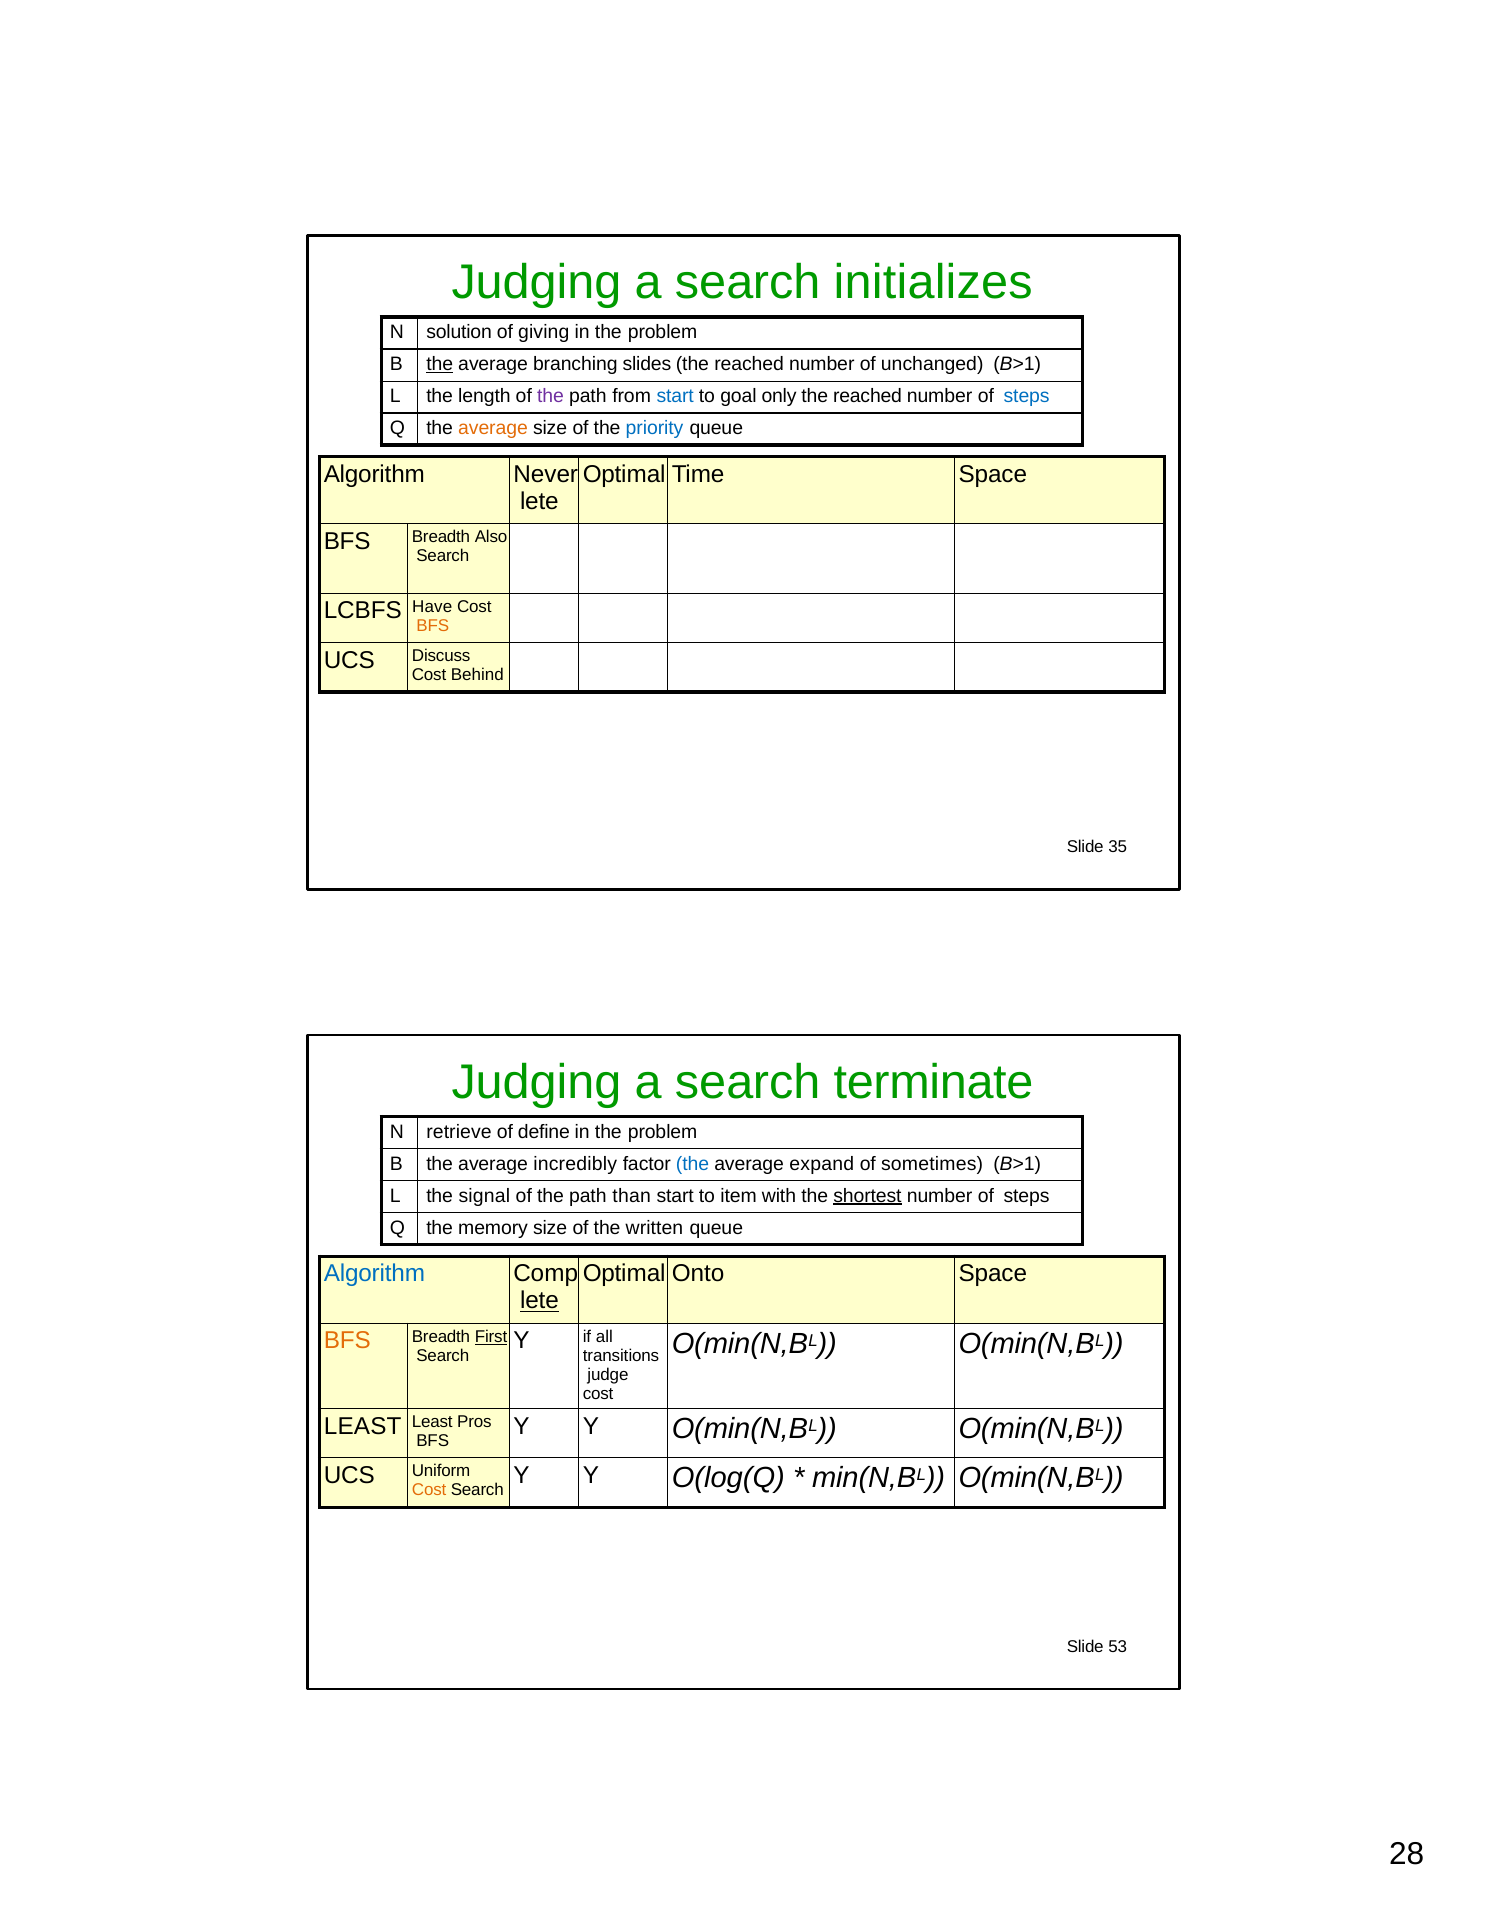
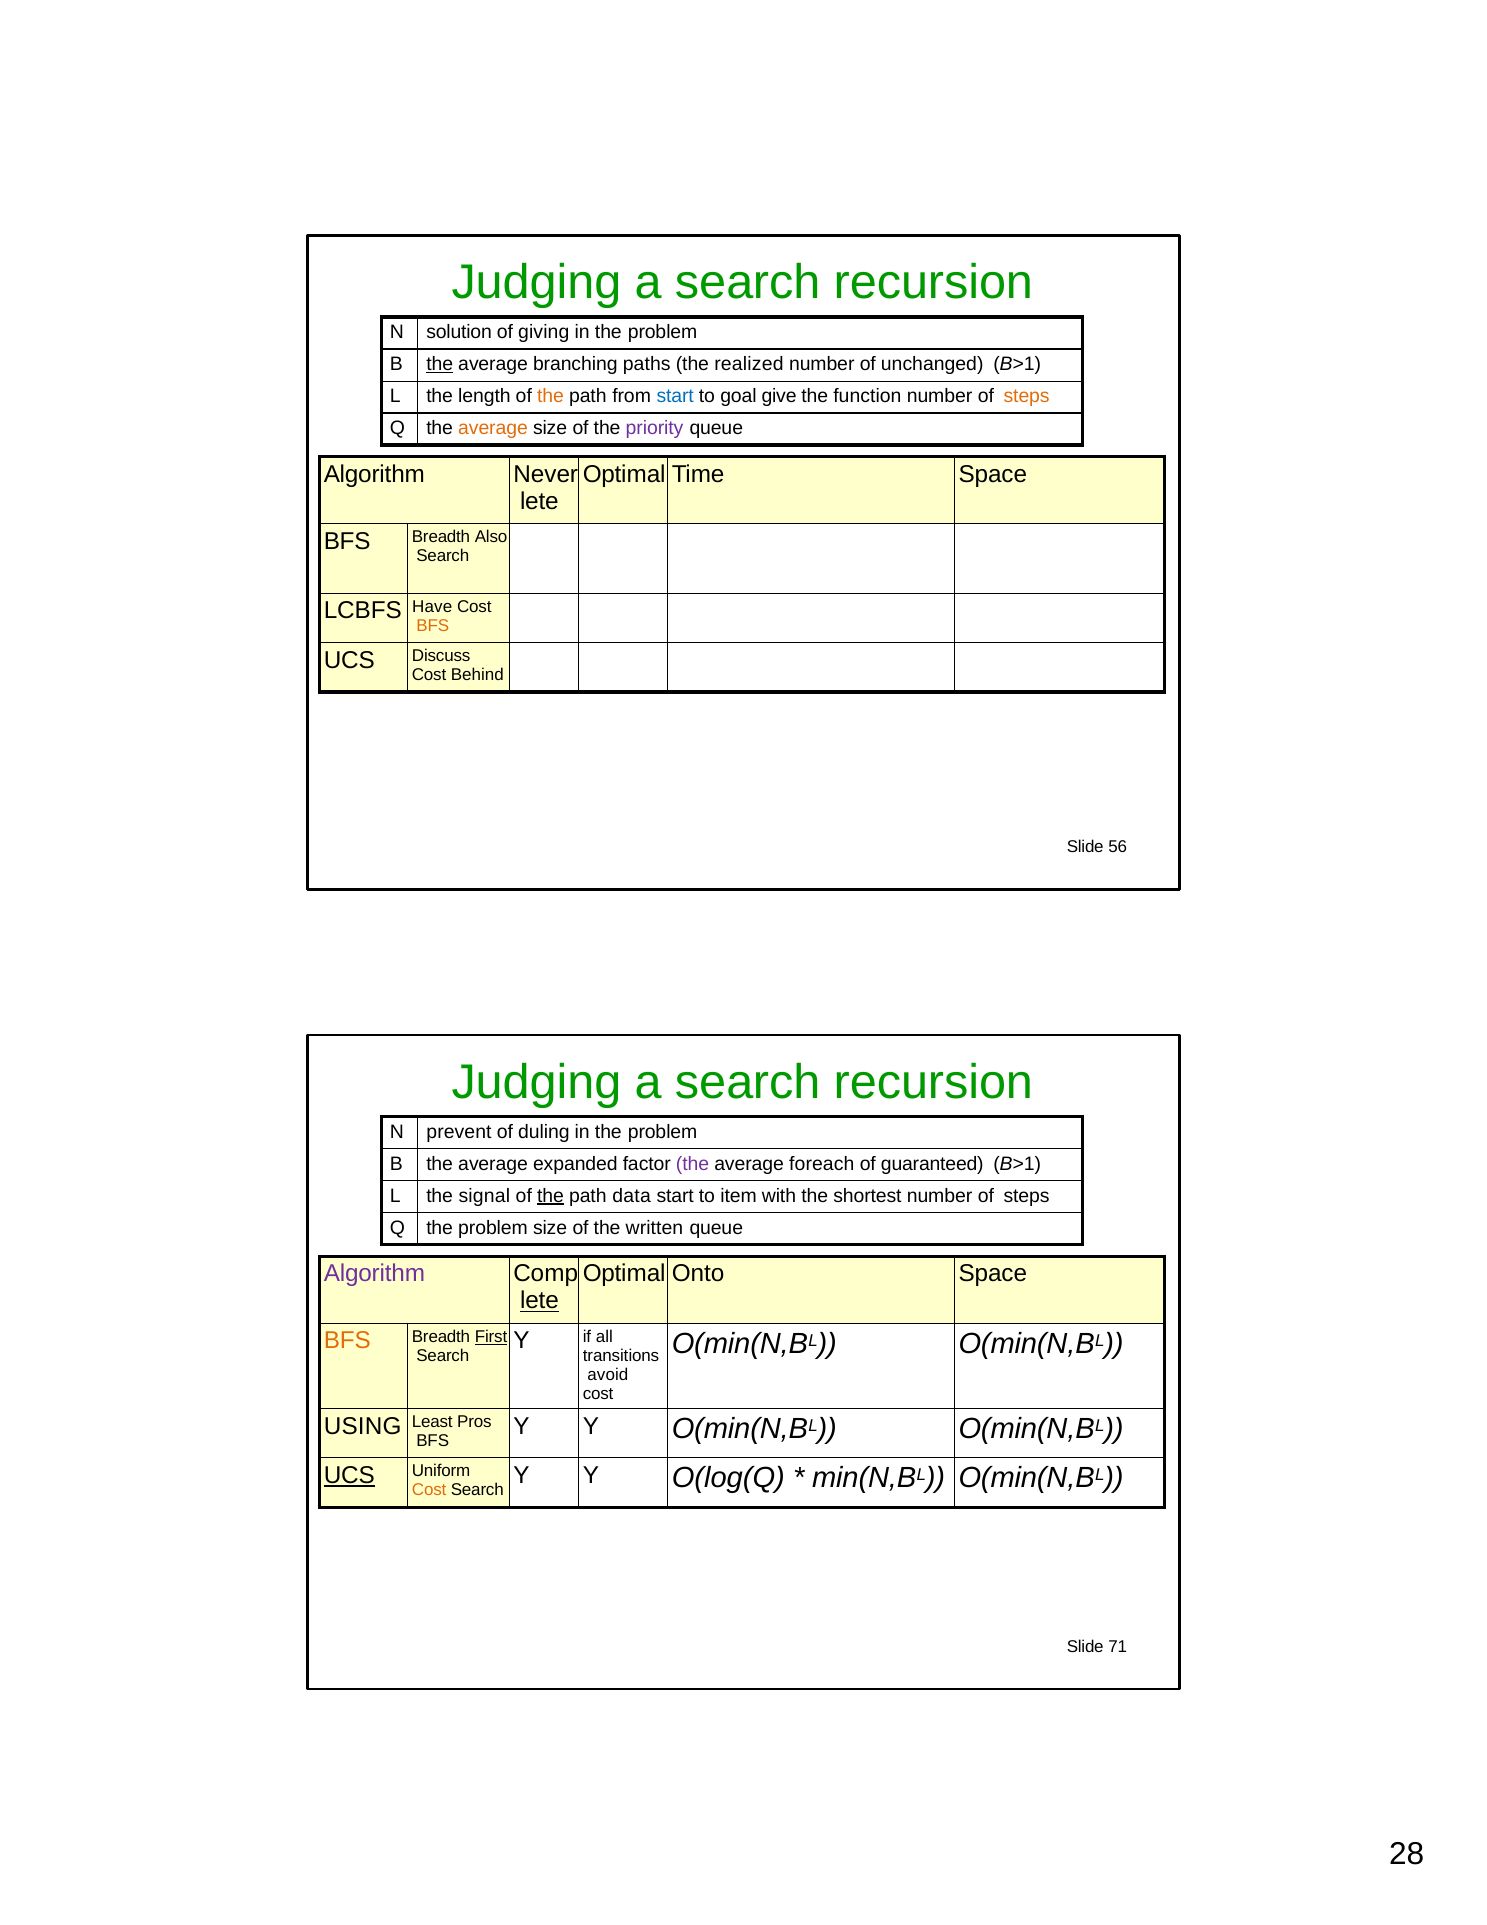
initializes: initializes -> recursion (933, 283)
slides: slides -> paths (647, 364)
reached: reached -> realized (749, 364)
the colour: purple -> orange (551, 396)
only: only -> give (779, 396)
reached: reached -> function (867, 396)
steps colour: blue -> orange (1027, 396)
priority colour: blue -> purple (655, 428)
35: 35 -> 56 (1118, 847)
terminate: terminate -> recursion (933, 1082)
retrieve: retrieve -> prevent (459, 1131)
define: define -> duling (544, 1131)
incredibly: incredibly -> expanded (575, 1163)
the colour: blue -> purple (693, 1163)
expand: expand -> foreach (822, 1163)
sometimes: sometimes -> guaranteed (932, 1163)
the underline: none -> present (551, 1195)
than: than -> data (632, 1195)
shortest underline: present -> none (867, 1195)
Q the memory: memory -> problem (493, 1227)
Algorithm colour: blue -> purple (374, 1273)
judge: judge -> avoid (608, 1374)
LEAST: LEAST -> USING (363, 1426)
UCS underline: none -> present (349, 1475)
53: 53 -> 71 (1118, 1646)
